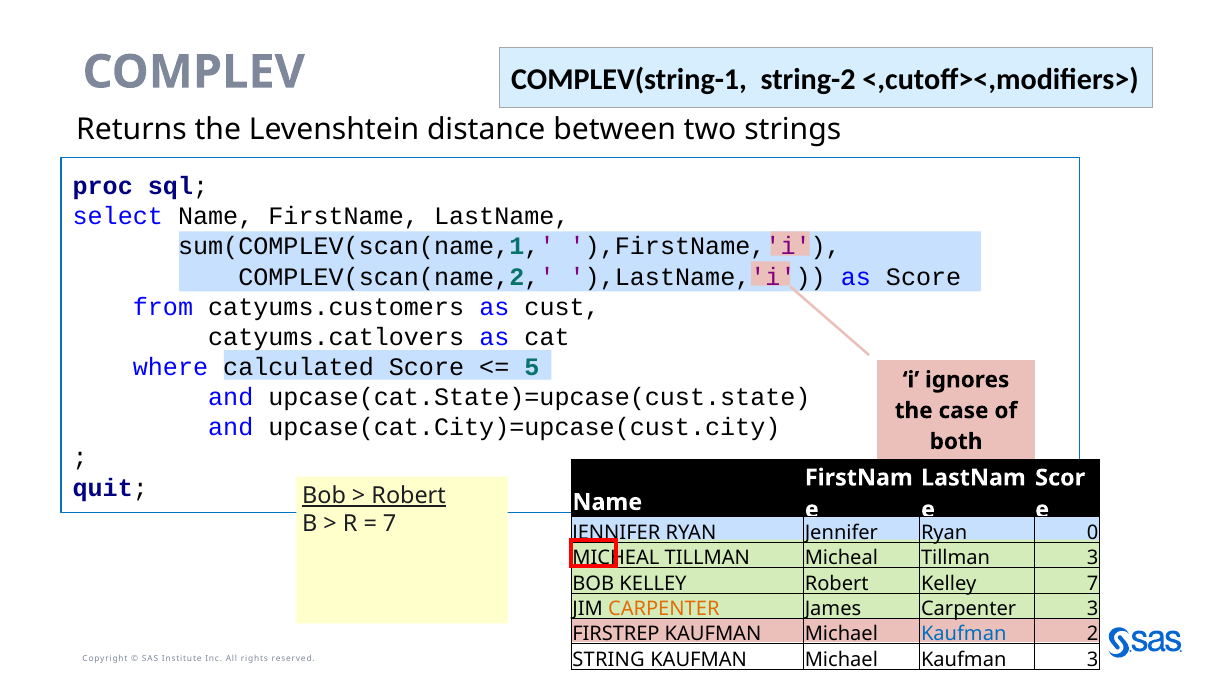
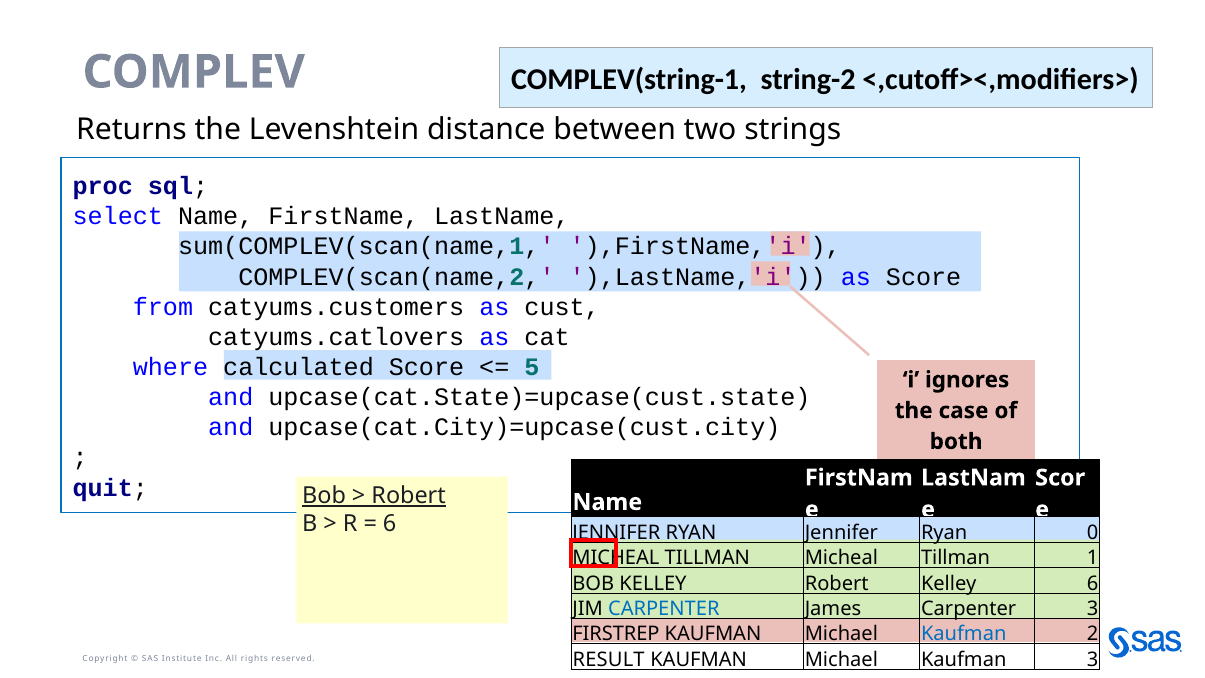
7: 7 -> 6 (390, 523)
Tillman 3: 3 -> 1 (1093, 558)
Kelley 7: 7 -> 6 (1093, 583)
CARPENTER colour: orange -> blue (664, 609)
STRING: STRING -> RESULT (609, 660)
